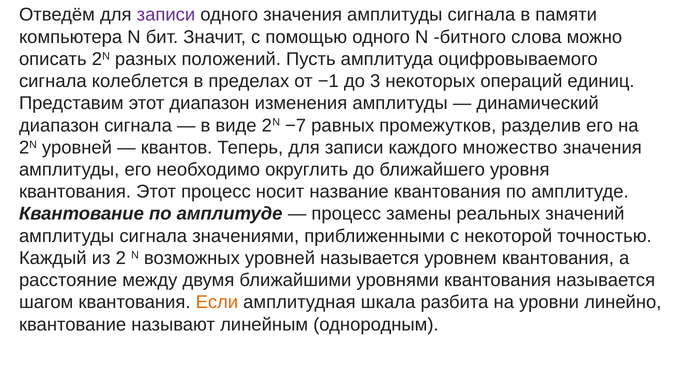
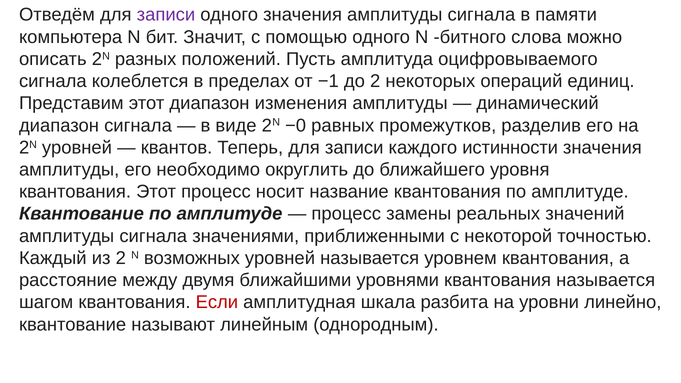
до 3: 3 -> 2 (375, 81)
−7: −7 -> −0 (296, 125)
множество: множество -> истинности (510, 148)
Если colour: orange -> red (217, 302)
